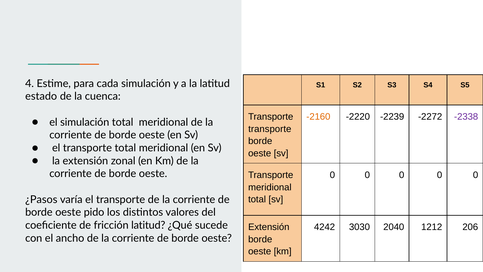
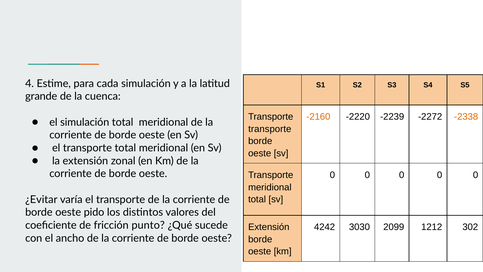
estado: estado -> grande (41, 96)
-2338 colour: purple -> orange (466, 117)
¿Pasos: ¿Pasos -> ¿Evitar (41, 199)
fricción latitud: latitud -> punto (148, 225)
2040: 2040 -> 2099 (394, 227)
206: 206 -> 302 (470, 227)
